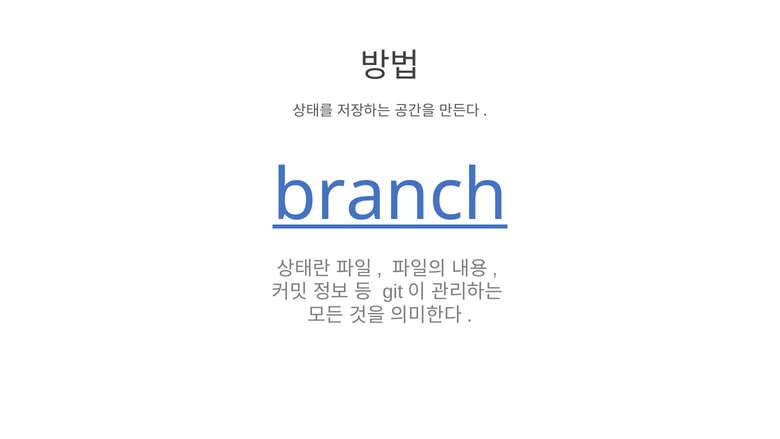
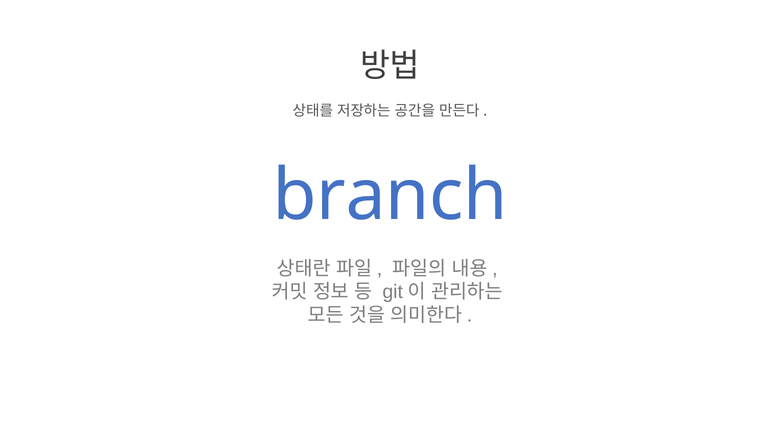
branch underline: present -> none (390, 196)
